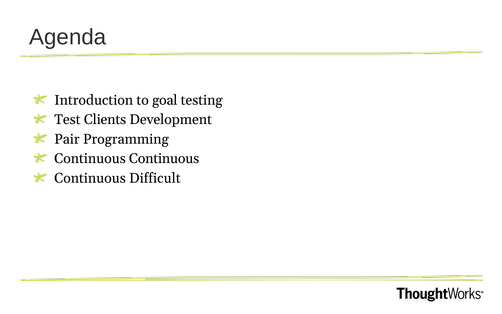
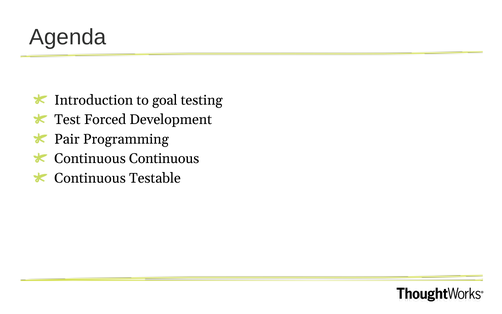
Clients: Clients -> Forced (105, 120)
Difficult: Difficult -> Testable (155, 178)
